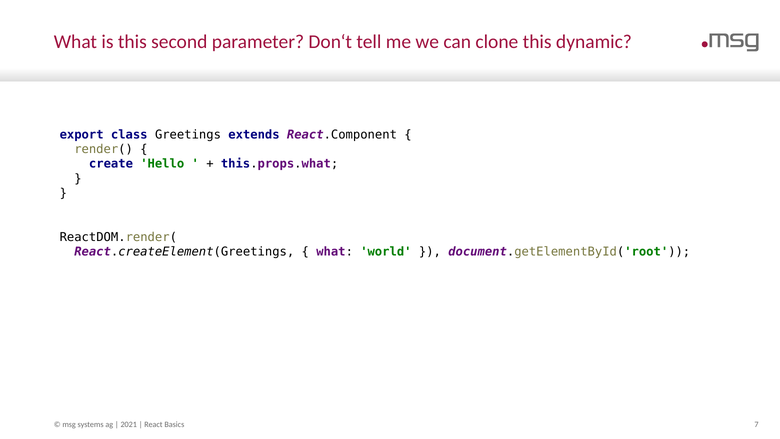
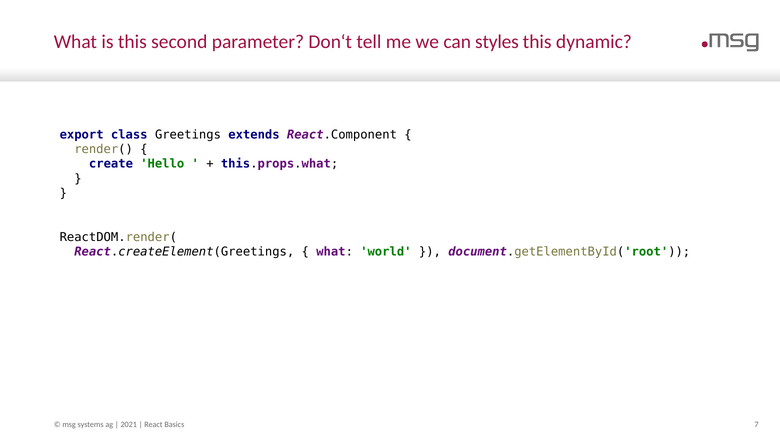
clone: clone -> styles (497, 42)
